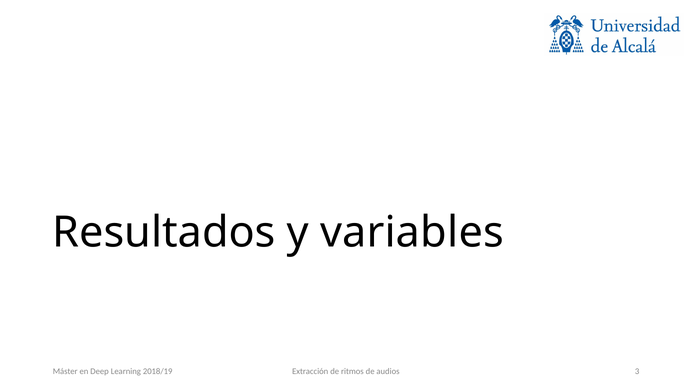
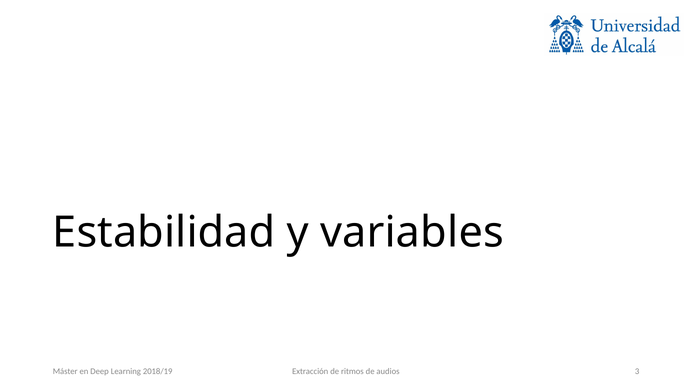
Resultados: Resultados -> Estabilidad (164, 233)
